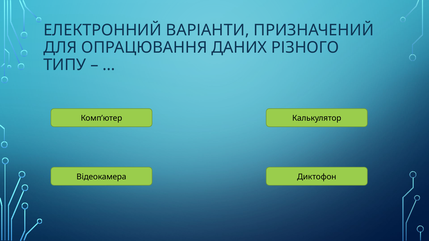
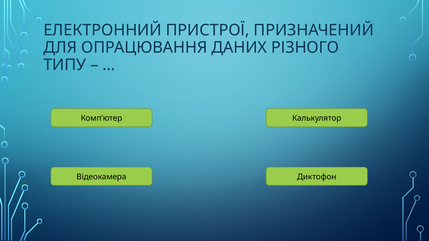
ВАРІАНТИ: ВАРІАНТИ -> ПРИСТРОЇ (208, 30)
